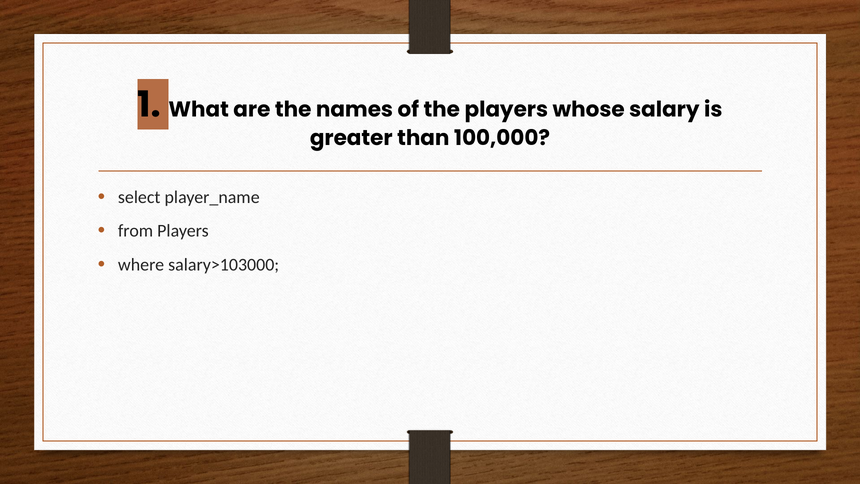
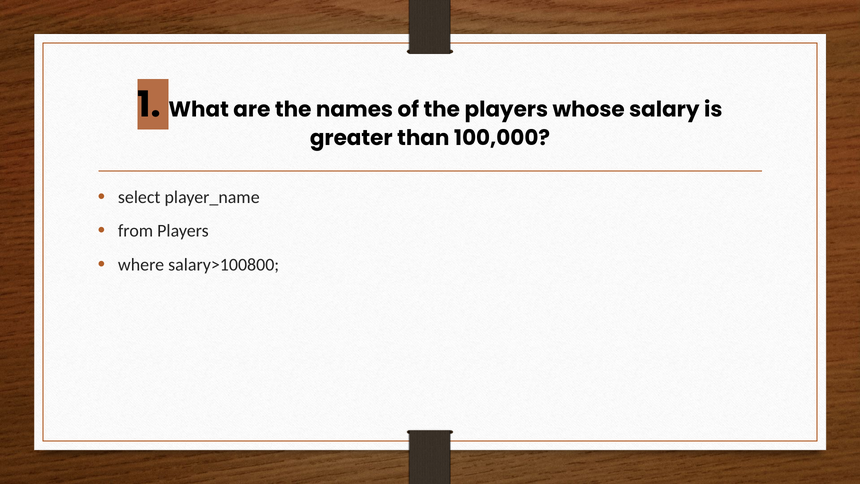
salary>103000: salary>103000 -> salary>100800 (224, 265)
